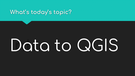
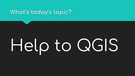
Data: Data -> Help (30, 46)
